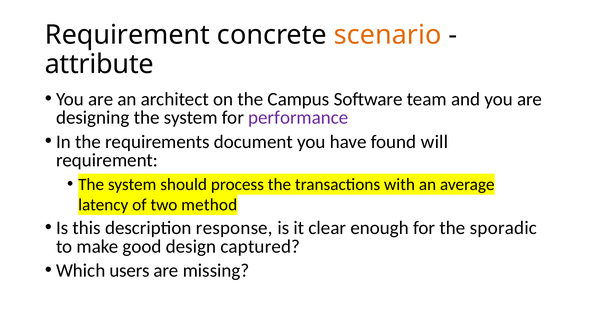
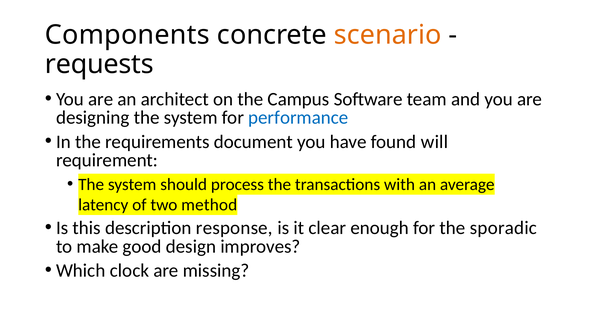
Requirement: Requirement -> Components (127, 35)
attribute: attribute -> requests (99, 64)
performance colour: purple -> blue (298, 118)
captured: captured -> improves (260, 246)
users: users -> clock (129, 271)
